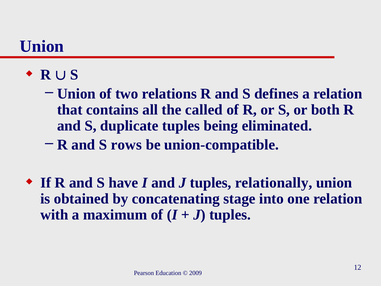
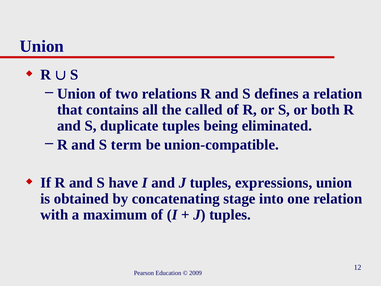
rows: rows -> term (126, 145)
relationally: relationally -> expressions (274, 183)
